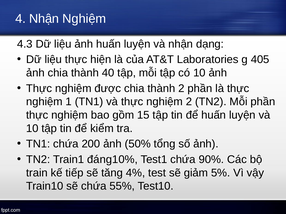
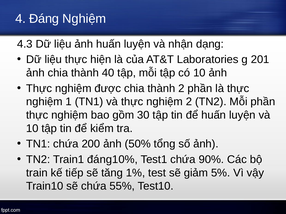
4 Nhận: Nhận -> Đáng (44, 19)
405: 405 -> 201 (260, 60)
15: 15 -> 30 (143, 115)
4%: 4% -> 1% (136, 173)
